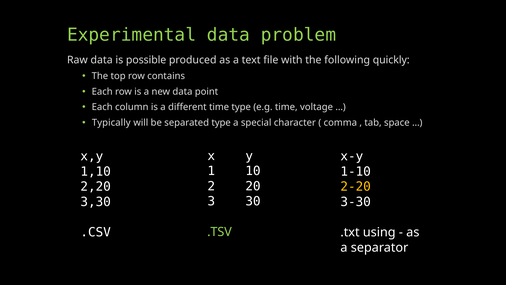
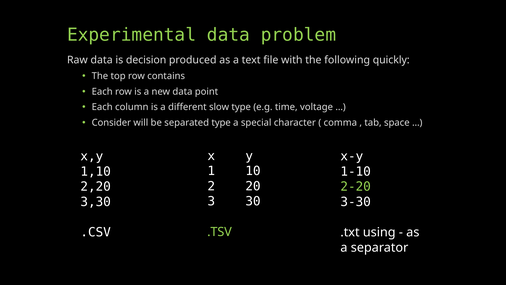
possible: possible -> decision (146, 60)
different time: time -> slow (219, 107)
Typically: Typically -> Consider (111, 123)
2-20 colour: yellow -> light green (356, 186)
